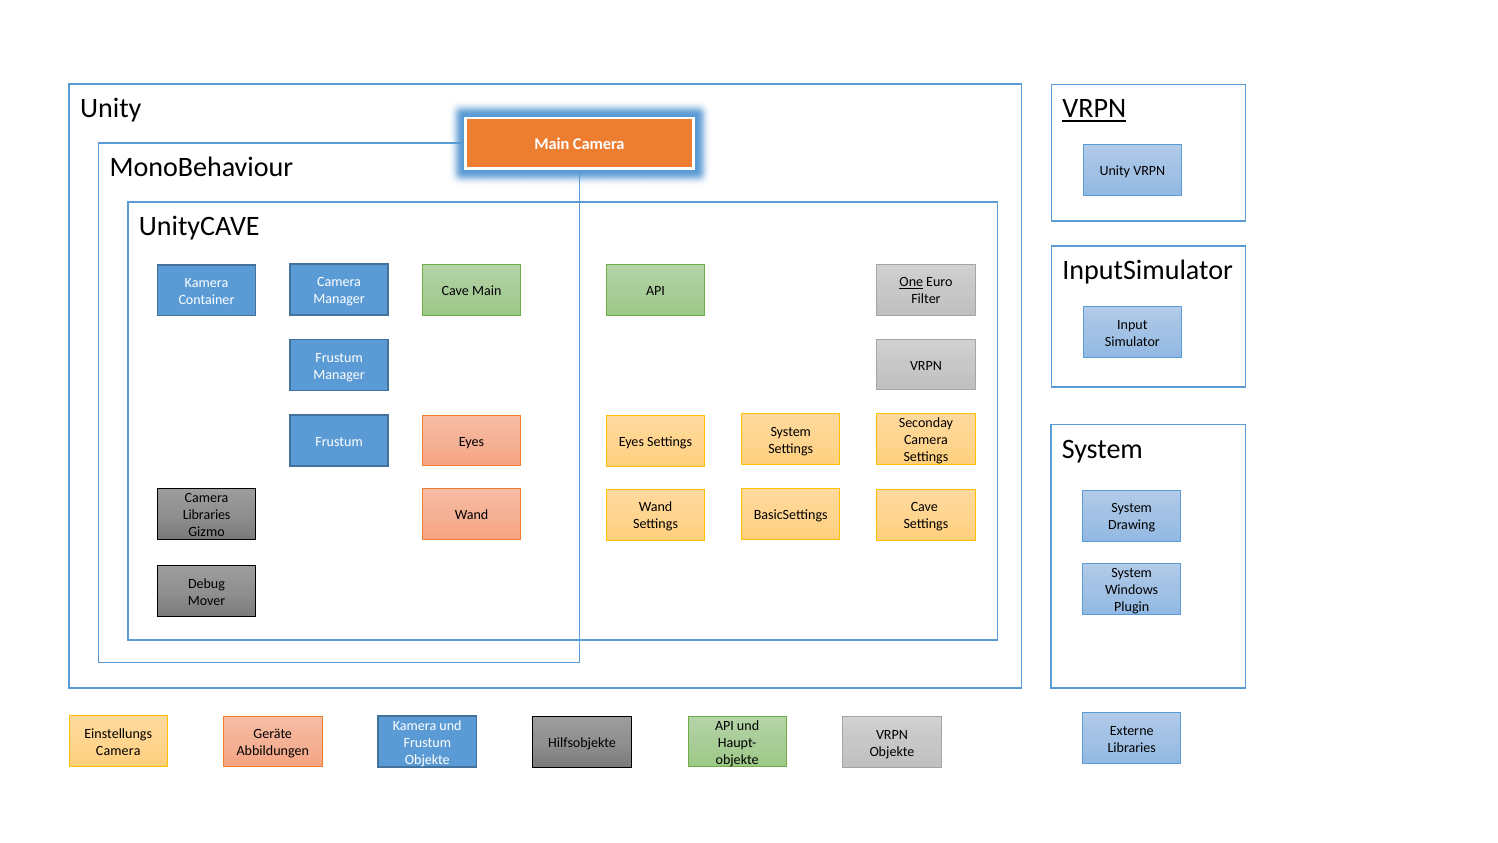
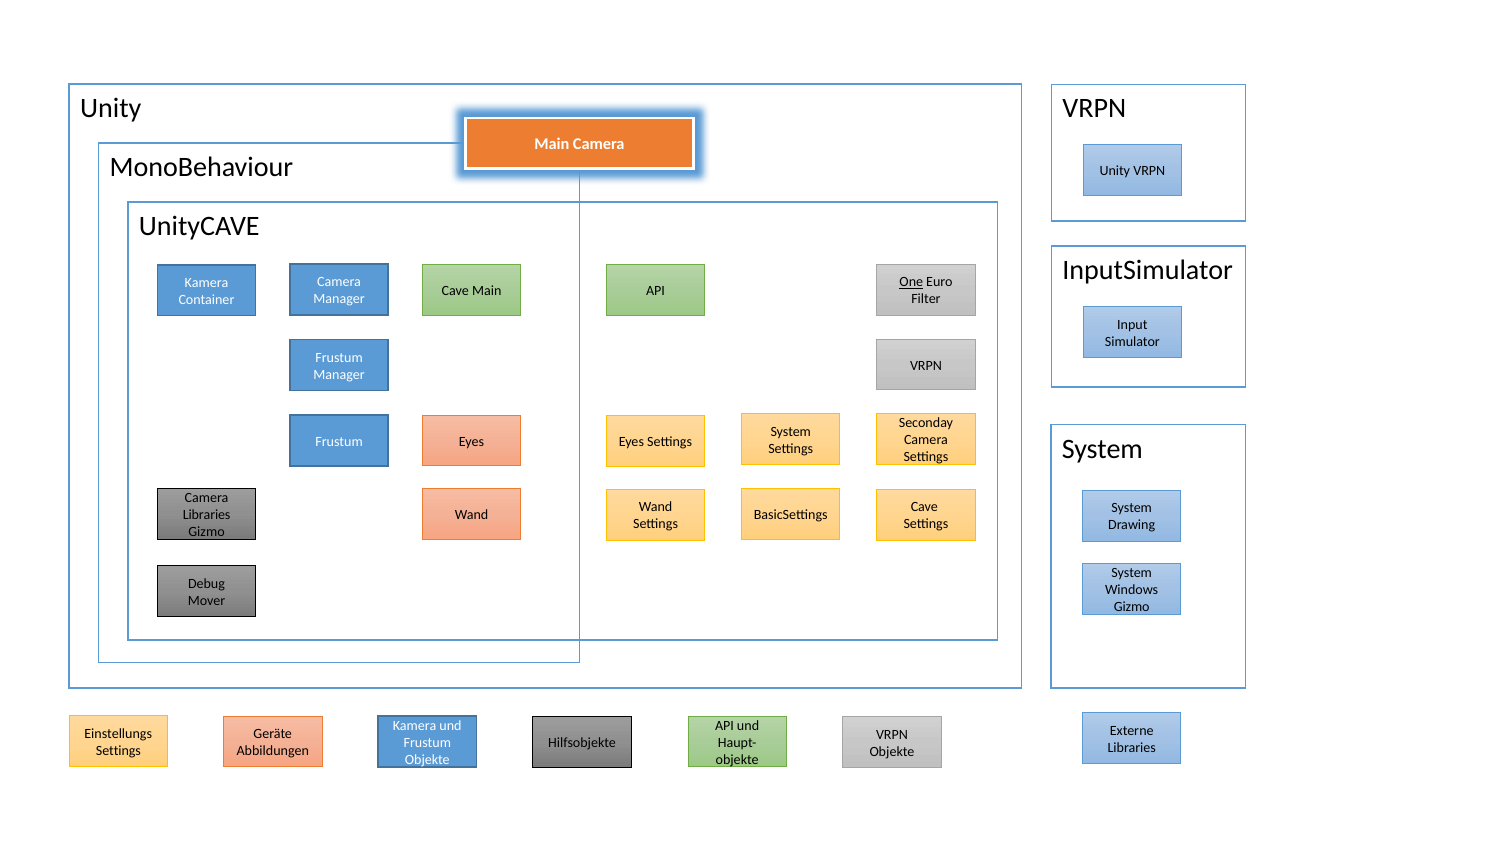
VRPN underline: present -> none (1094, 109)
Plugin: Plugin -> Gizmo (1132, 607)
Camera: Camera -> Settings (118, 750)
